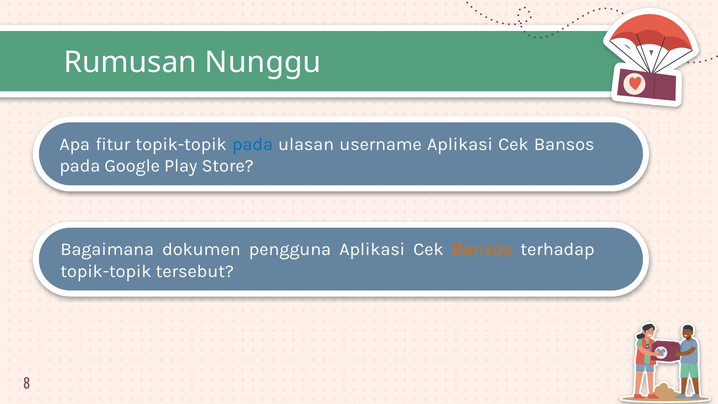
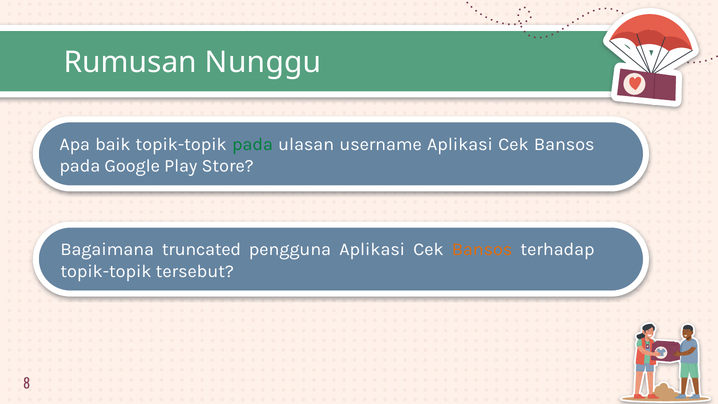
fitur: fitur -> baik (113, 144)
pada colour: blue -> green (252, 144)
dokumen: dokumen -> truncated (202, 250)
